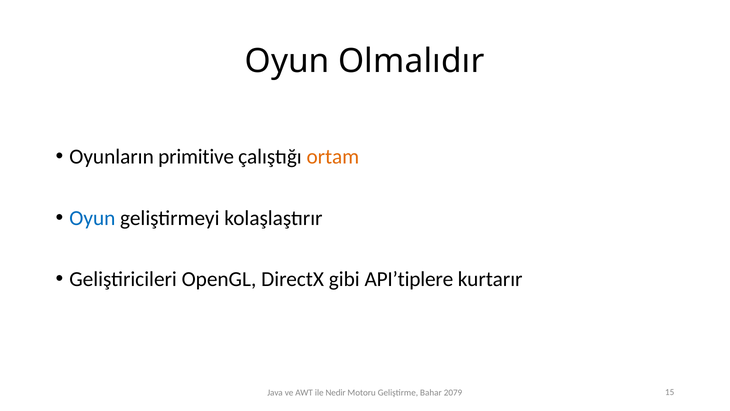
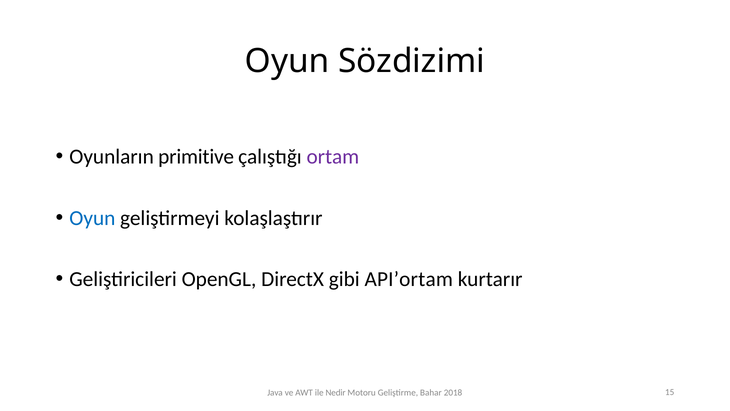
Olmalıdır: Olmalıdır -> Sözdizimi (411, 61)
ortam colour: orange -> purple (333, 157)
API’tiplere: API’tiplere -> API’ortam (409, 279)
2079: 2079 -> 2018 (453, 392)
